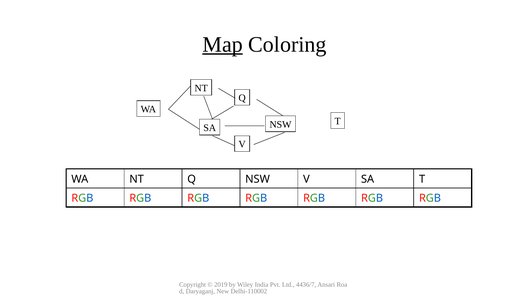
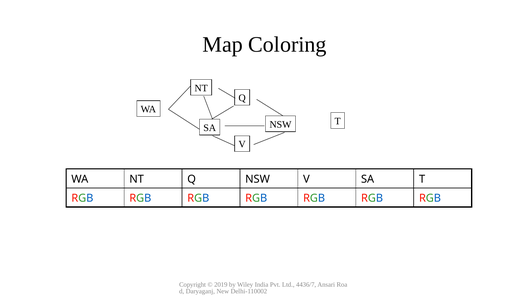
Map underline: present -> none (223, 44)
